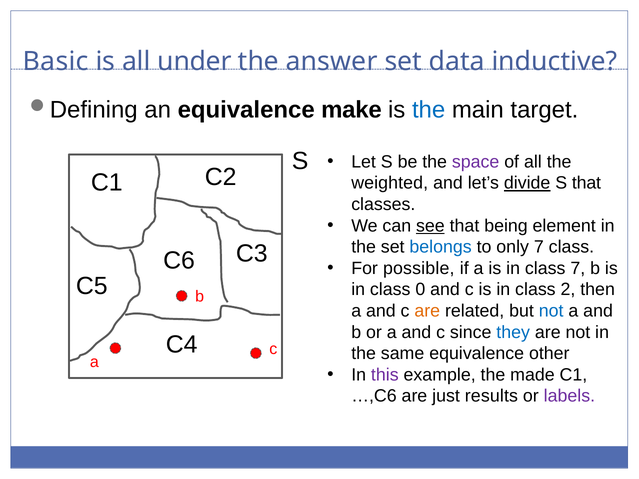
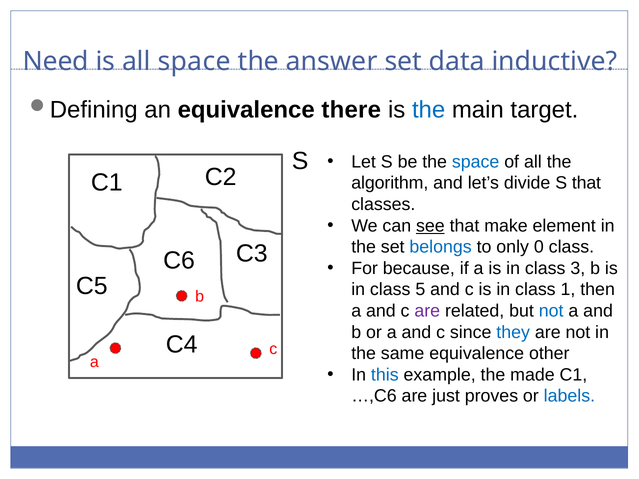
Basic: Basic -> Need (56, 61)
all under: under -> space (194, 61)
make: make -> there (351, 110)
space colour: purple -> blue (476, 162)
weighted: weighted -> algorithm (390, 183)
divide underline: present -> none (527, 183)
being: being -> make (506, 226)
only 7: 7 -> 0 (539, 247)
possible: possible -> because (419, 268)
class 7: 7 -> 3 (578, 268)
0: 0 -> 5 (420, 290)
2: 2 -> 1 (568, 290)
are colour: orange -> purple (427, 311)
this colour: purple -> blue (385, 375)
results: results -> proves (491, 396)
labels colour: purple -> blue (569, 396)
